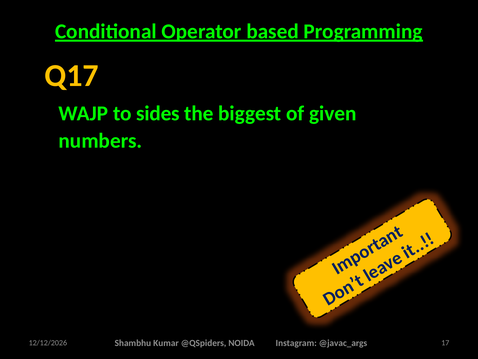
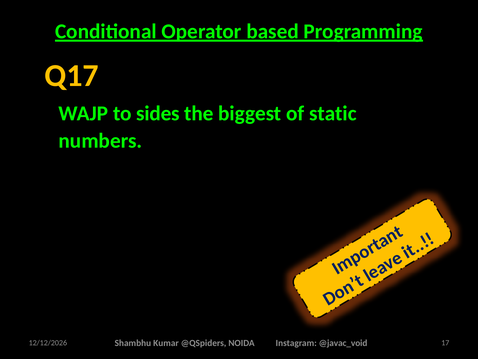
given: given -> static (333, 113)
@javac_args: @javac_args -> @javac_void (343, 342)
